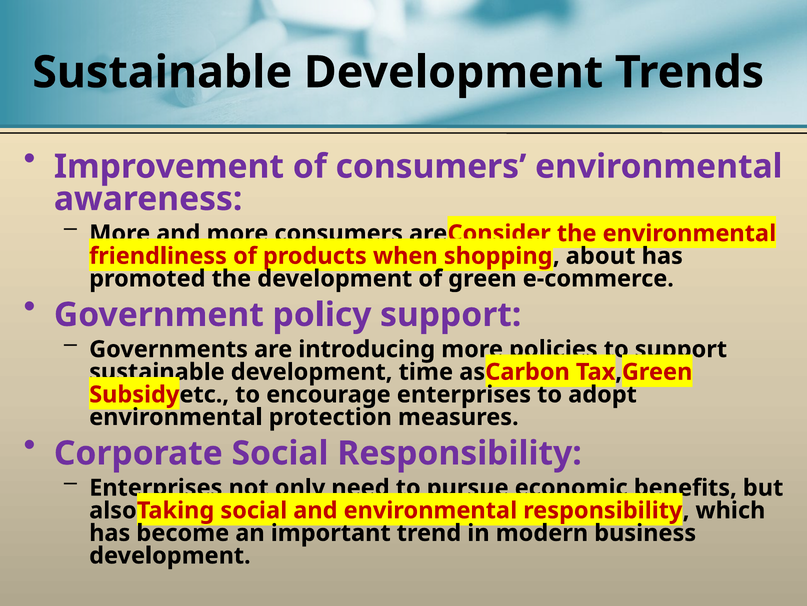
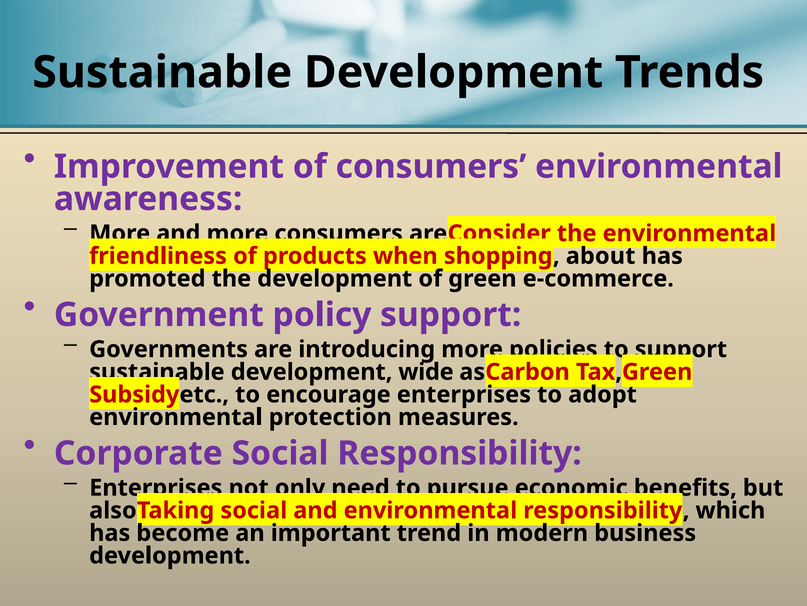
time: time -> wide (426, 372)
